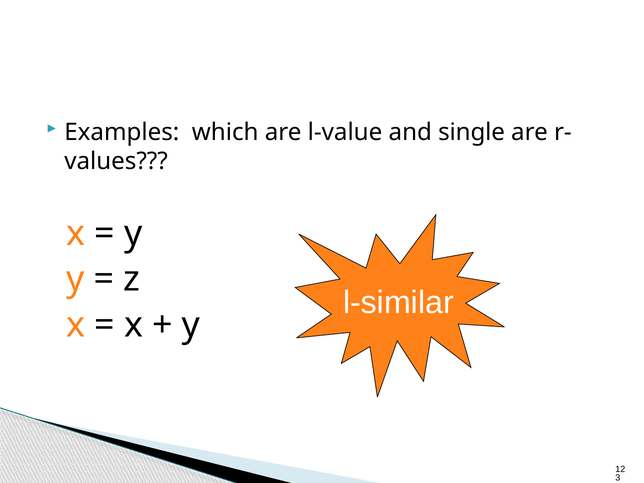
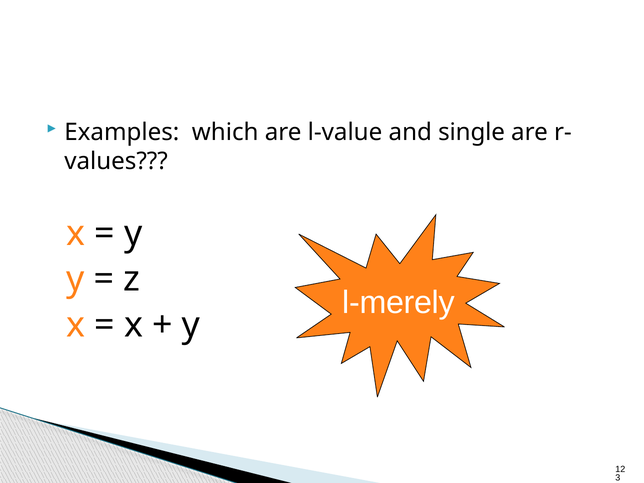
l-similar: l-similar -> l-merely (399, 302)
